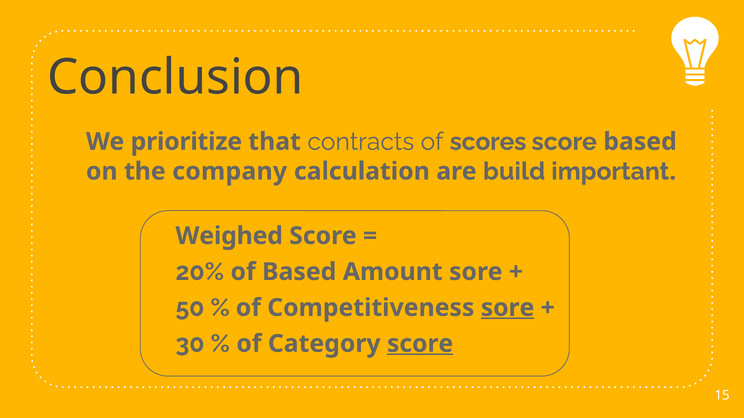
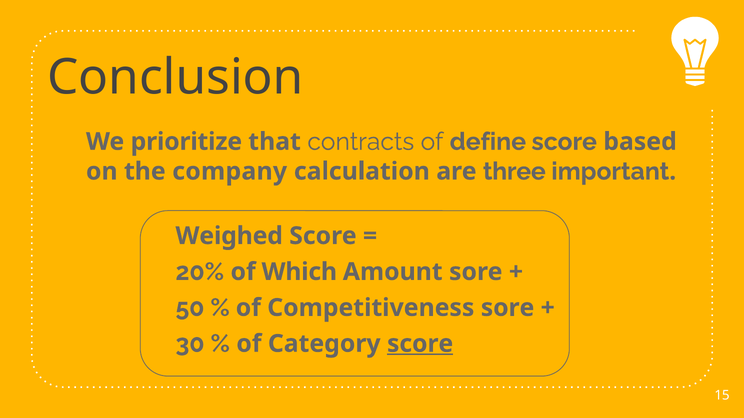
scores: scores -> define (488, 142)
build: build -> three (514, 172)
of Based: Based -> Which (299, 272)
sore underline: present -> none (508, 308)
